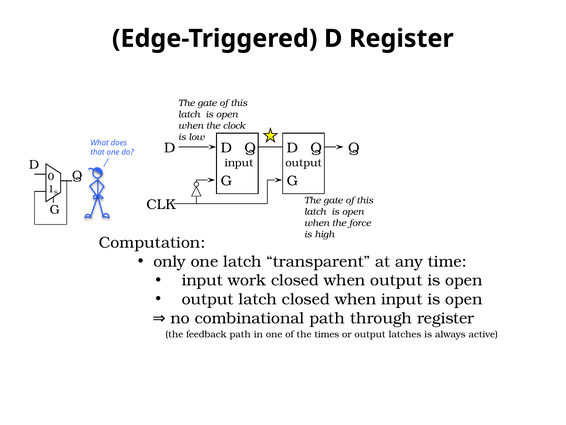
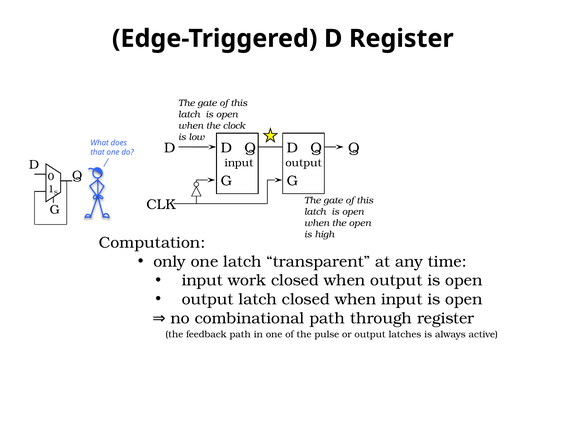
the force: force -> open (360, 223)
times: times -> pulse (327, 334)
